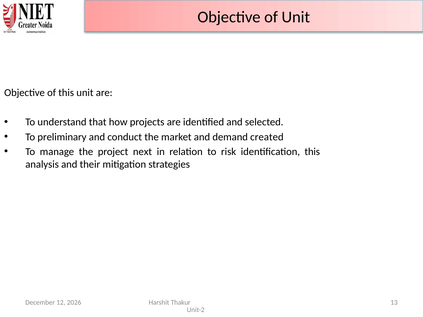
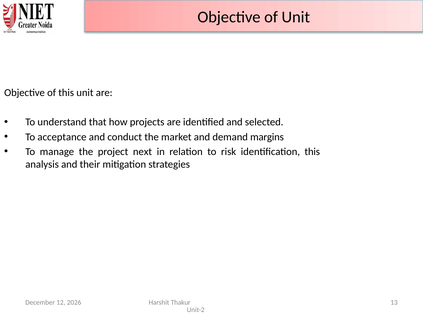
preliminary: preliminary -> acceptance (62, 137)
created: created -> margins (267, 137)
